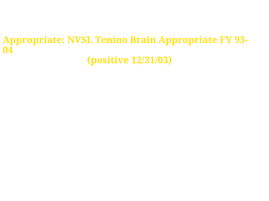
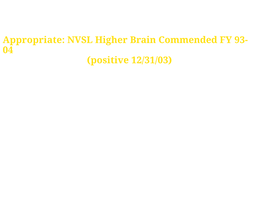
Tenino: Tenino -> Higher (111, 40)
Brain Appropriate: Appropriate -> Commended (188, 40)
